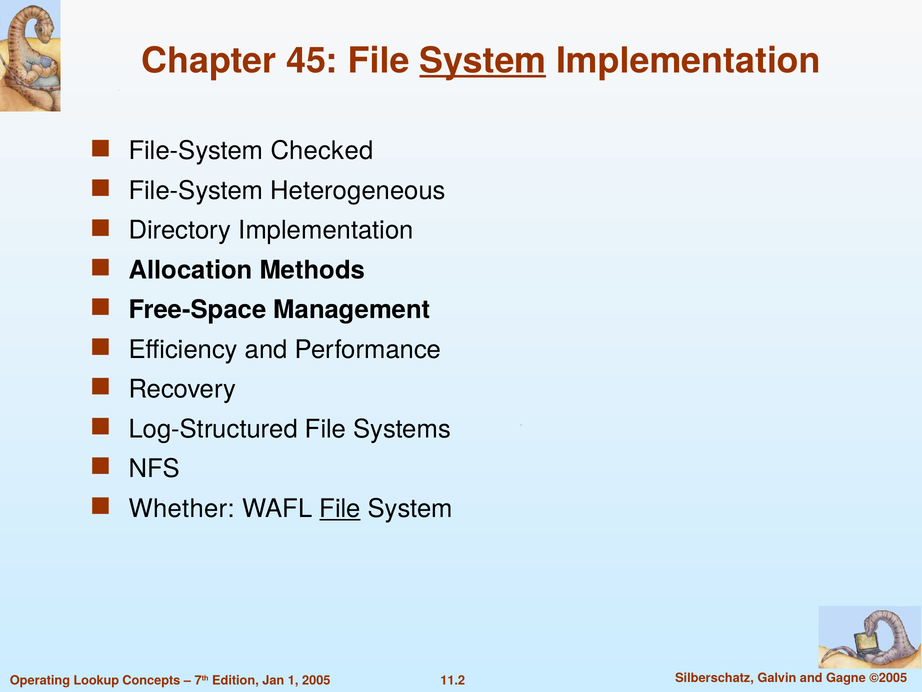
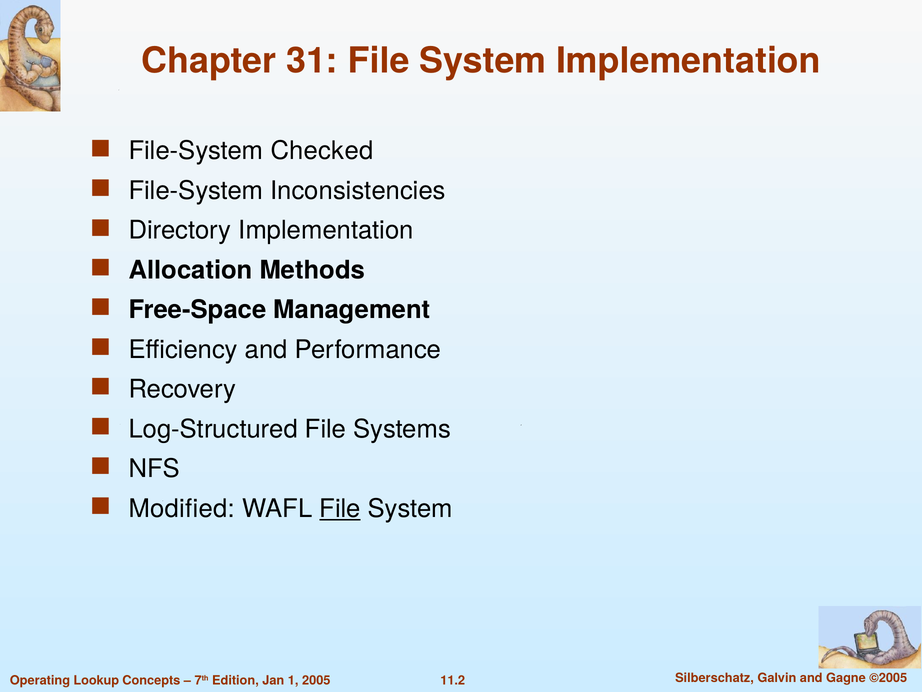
45: 45 -> 31 (312, 61)
System underline: present -> none (483, 61)
Heterogeneous: Heterogeneous -> Inconsistencies (358, 190)
Whether: Whether -> Modified (182, 508)
